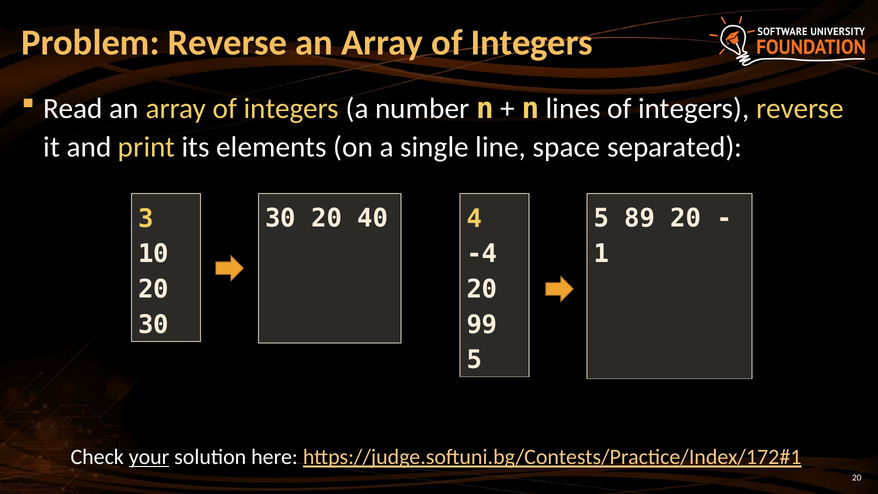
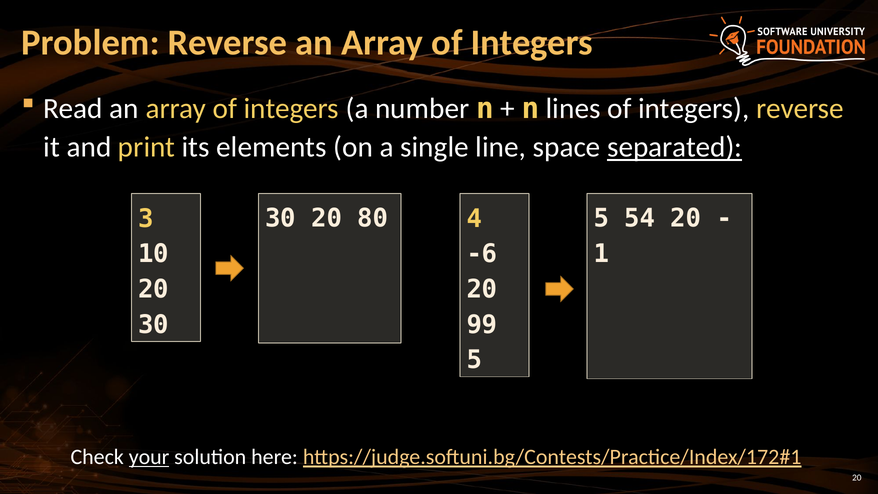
separated underline: none -> present (675, 147)
40: 40 -> 80 (373, 218)
89: 89 -> 54 (640, 218)
-4: -4 -> -6 (482, 254)
